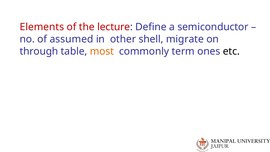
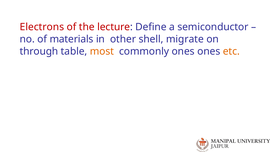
Elements: Elements -> Electrons (42, 27)
assumed: assumed -> materials (72, 39)
commonly term: term -> ones (183, 51)
etc colour: black -> orange (231, 51)
